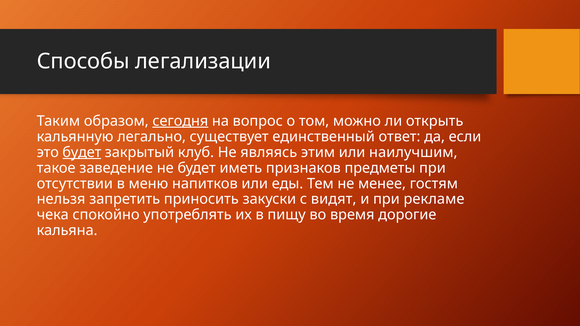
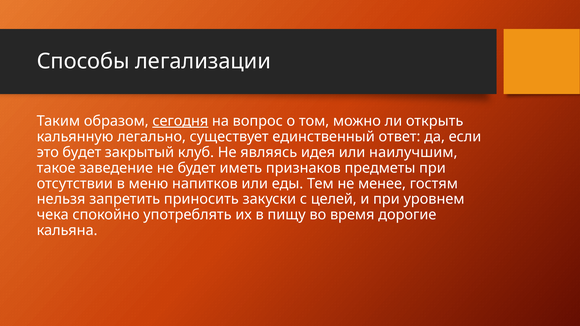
будет underline: present -> none (82, 152)
этим: этим -> идея (318, 152)
видят: видят -> целей (334, 199)
рекламе: рекламе -> уровнем (434, 199)
